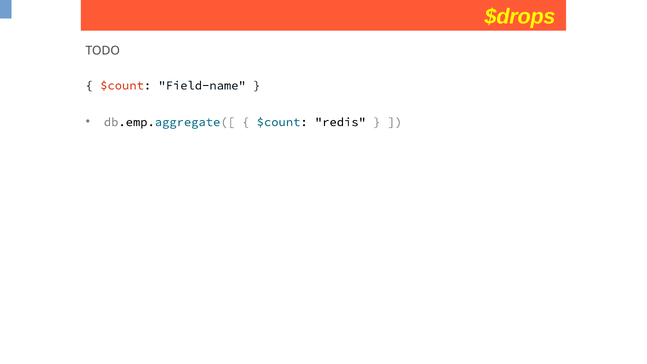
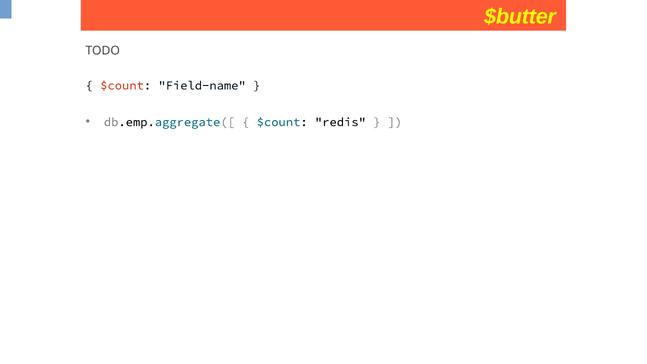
$drops: $drops -> $butter (520, 17)
